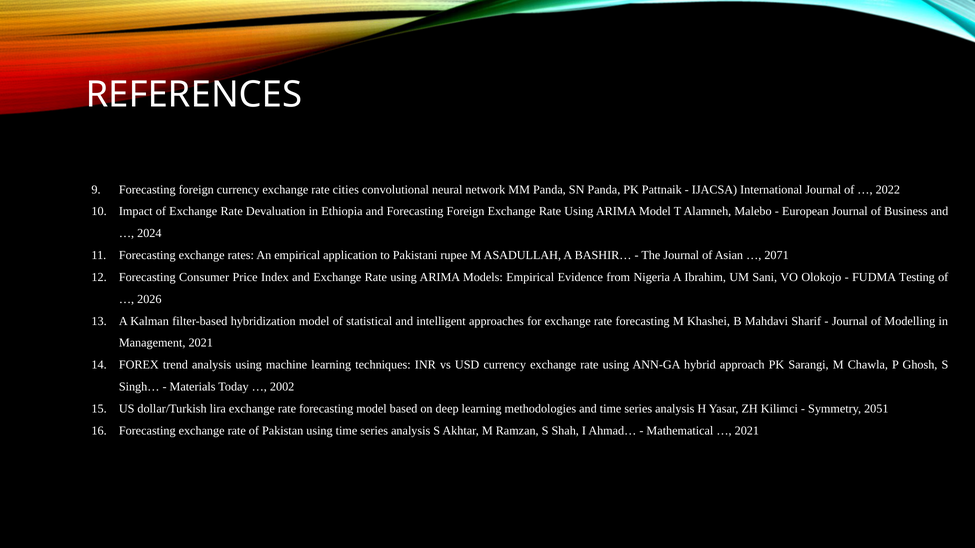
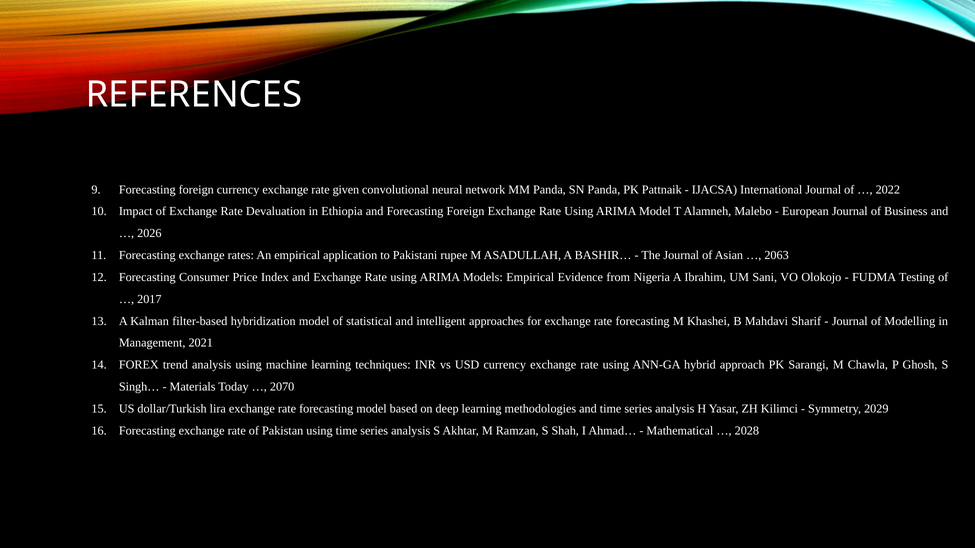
cities: cities -> given (346, 190)
2024: 2024 -> 2026 (149, 234)
2071: 2071 -> 2063 (777, 256)
2026: 2026 -> 2017 (149, 299)
2002: 2002 -> 2070 (282, 387)
2051: 2051 -> 2029 (876, 409)
2021: 2021 -> 2028 (747, 431)
